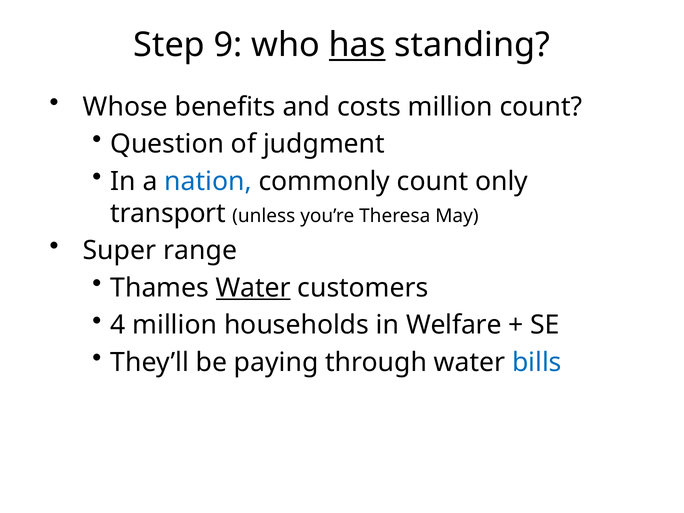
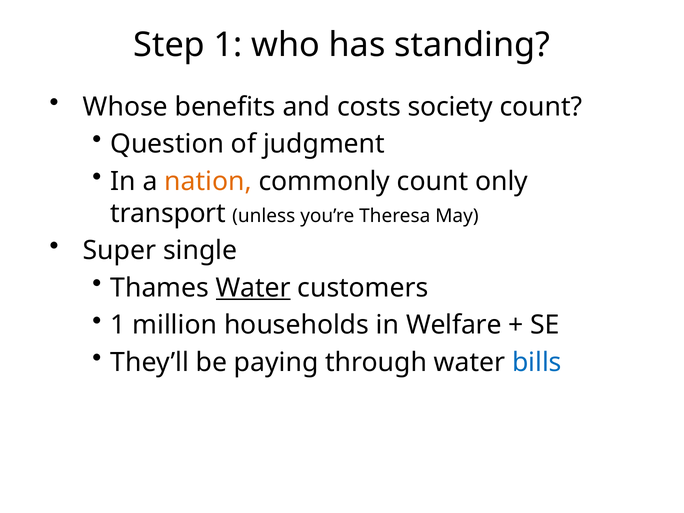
Step 9: 9 -> 1 (228, 45)
has underline: present -> none (357, 45)
costs million: million -> society (450, 107)
nation colour: blue -> orange (208, 181)
range: range -> single (200, 250)
4: 4 -> 1 (118, 325)
